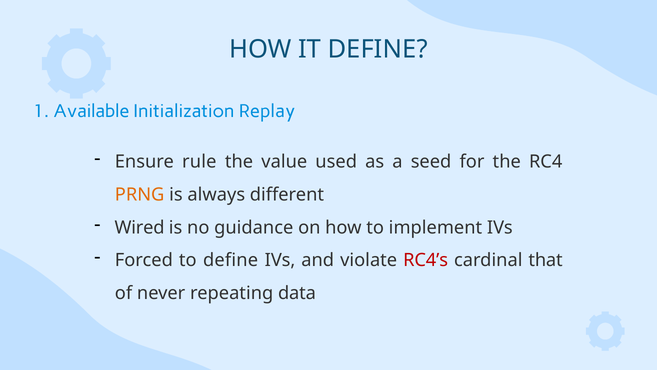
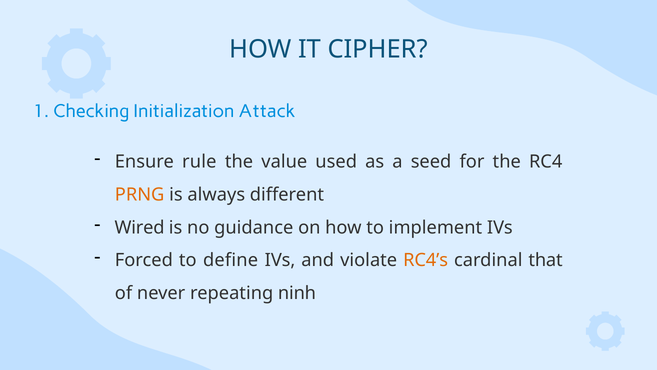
IT DEFINE: DEFINE -> CIPHER (378, 49)
Available: Available -> Checking (91, 111)
Replay: Replay -> Attack (267, 111)
RC4’s colour: red -> orange (426, 260)
data: data -> ninh (297, 293)
